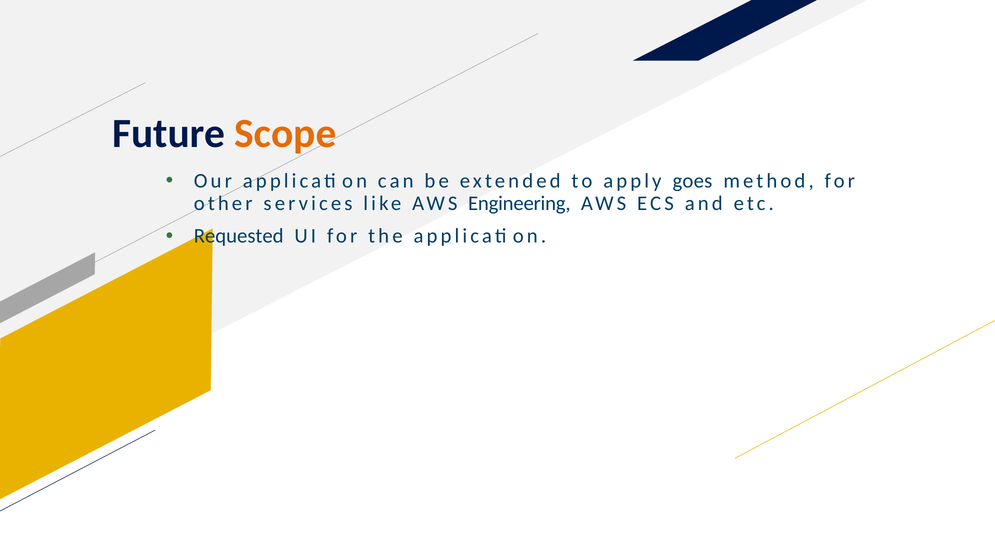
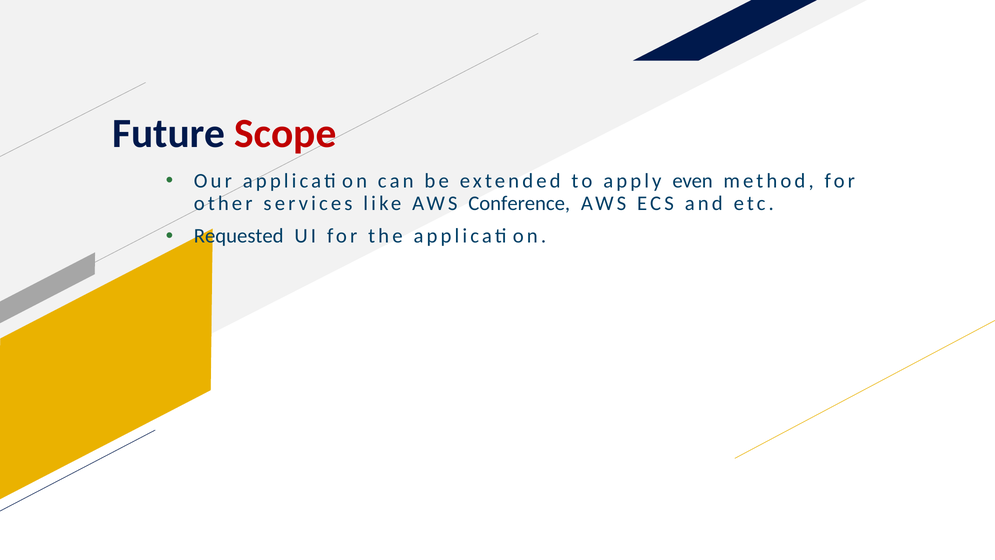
Scope colour: orange -> red (285, 133)
goes: goes -> even (693, 181)
Engineering: Engineering -> Conference (519, 203)
